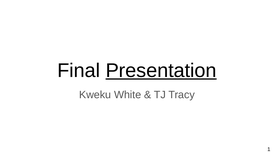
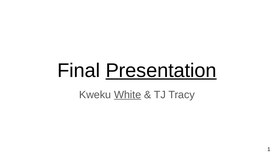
White underline: none -> present (128, 95)
